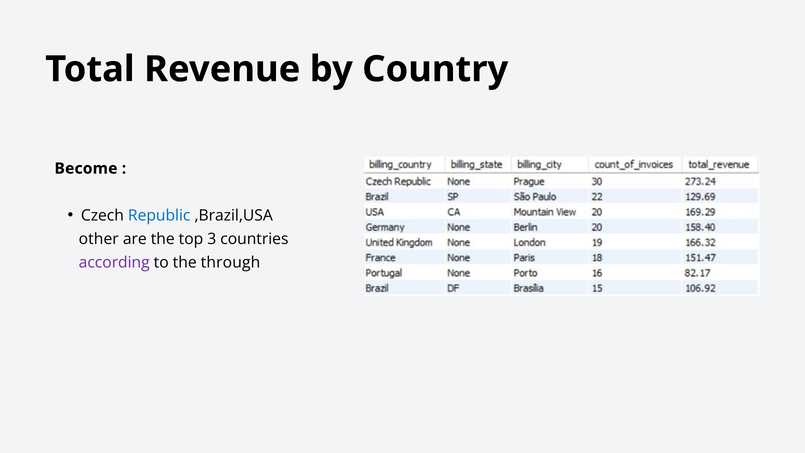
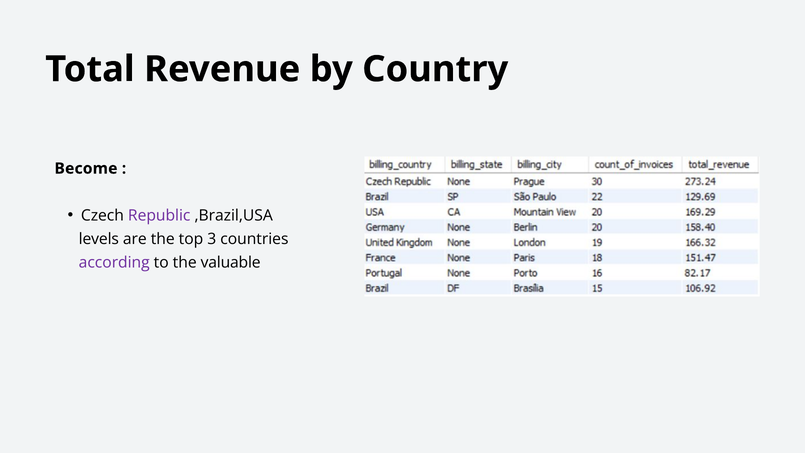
Republic colour: blue -> purple (159, 215)
other: other -> levels (99, 239)
through: through -> valuable (231, 262)
